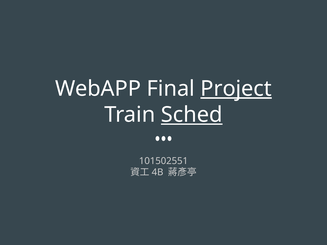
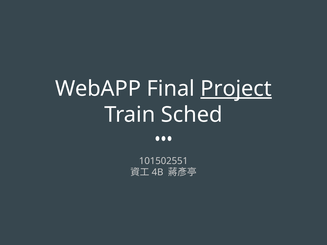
Sched underline: present -> none (192, 115)
